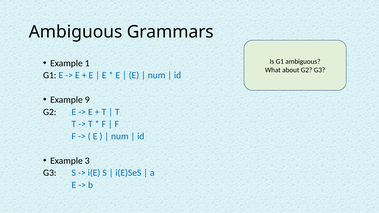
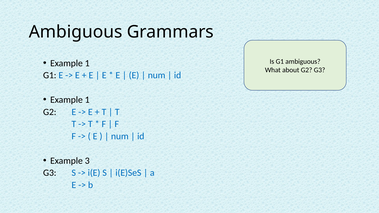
9: 9 -> 1 (87, 100)
